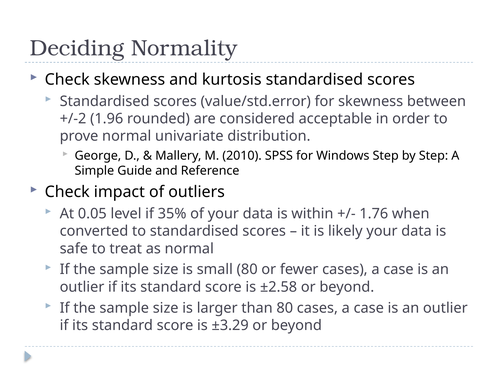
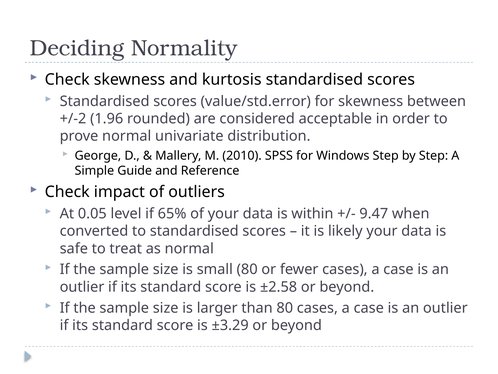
35%: 35% -> 65% (172, 213)
1.76: 1.76 -> 9.47 (374, 213)
